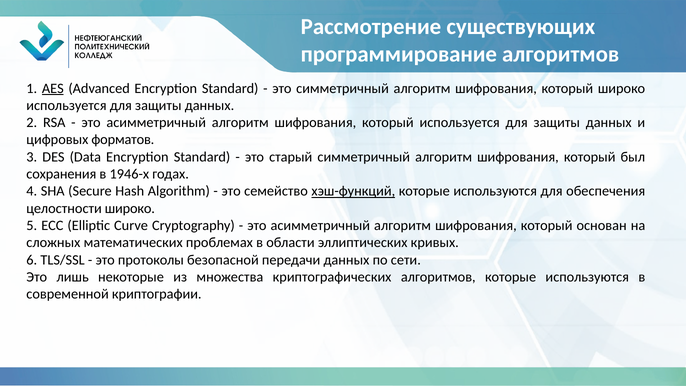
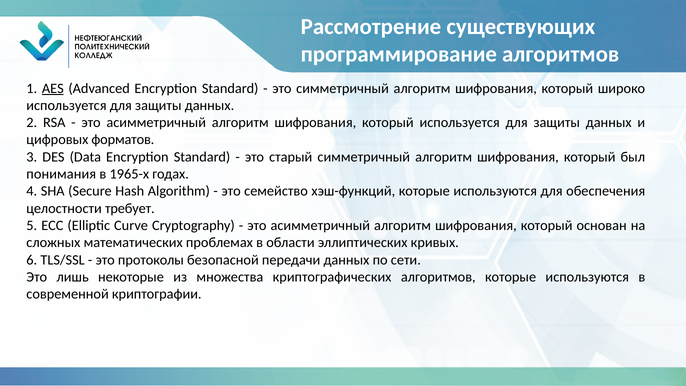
сохранения: сохранения -> понимания (61, 174)
1946-х: 1946-х -> 1965-х (129, 174)
хэш-функций underline: present -> none (353, 191)
целостности широко: широко -> требует (130, 208)
